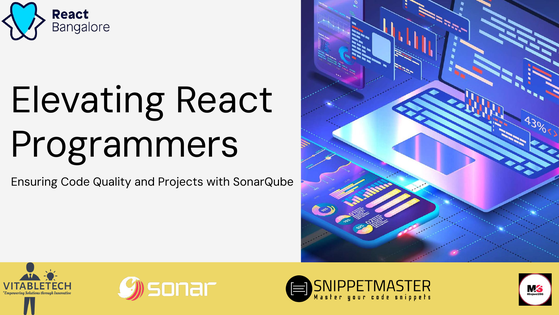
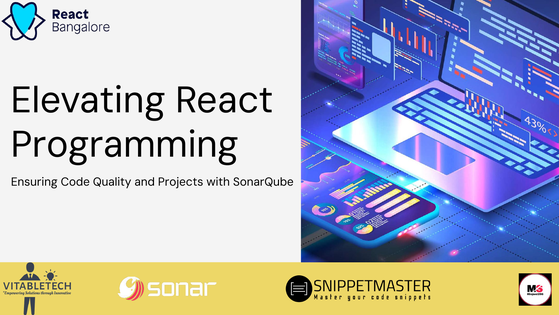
Programmers: Programmers -> Programming (125, 144)
